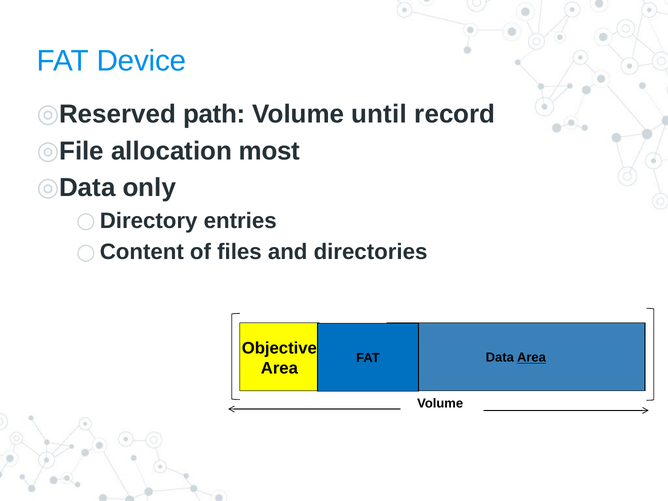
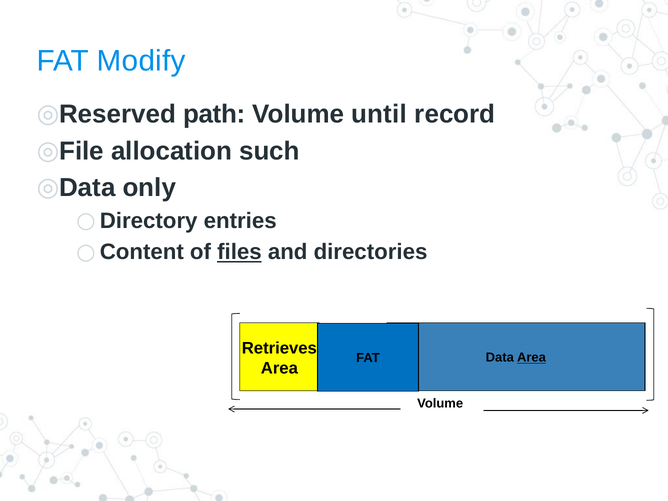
Device: Device -> Modify (141, 61)
most: most -> such (269, 151)
files underline: none -> present (239, 252)
Objective: Objective -> Retrieves (279, 348)
